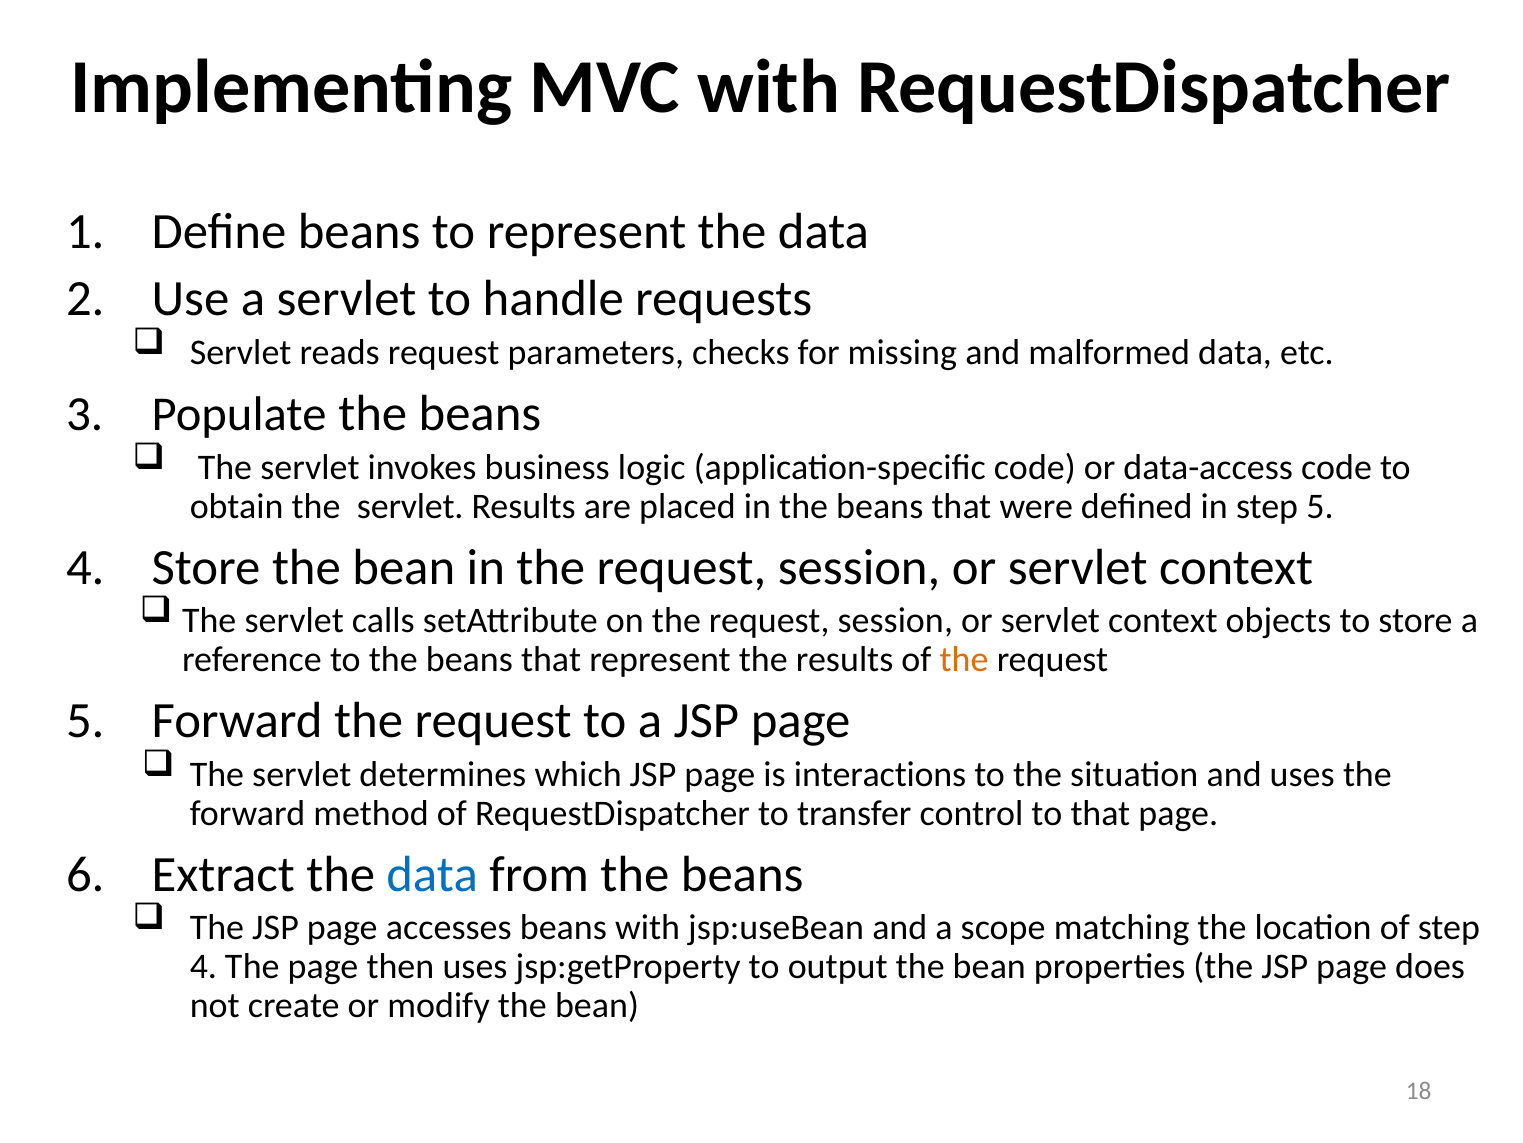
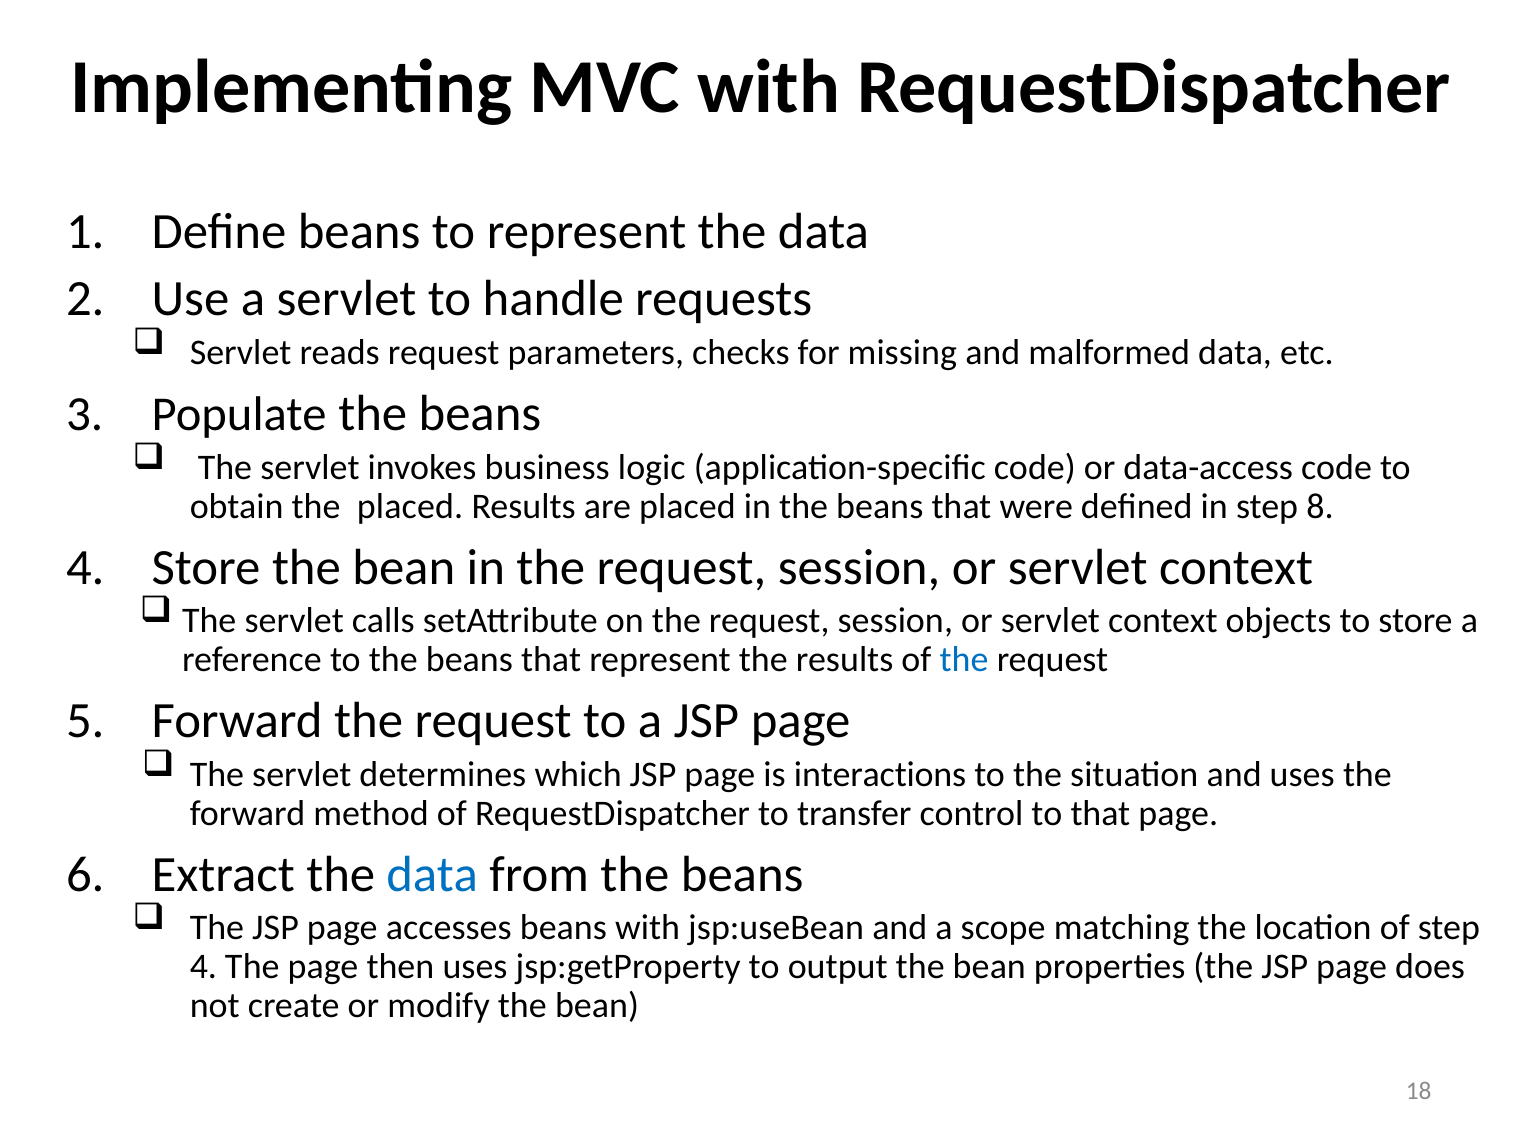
obtain the servlet: servlet -> placed (410, 506)
step 5: 5 -> 8 (1320, 506)
the colour: orange -> blue (964, 659)
